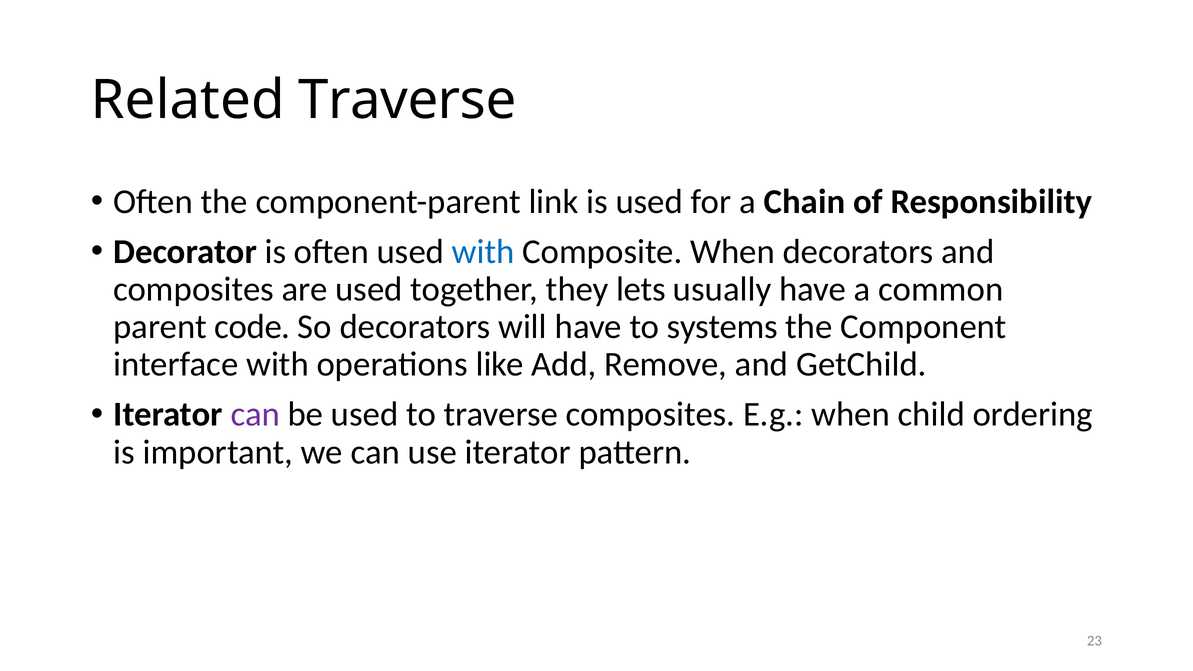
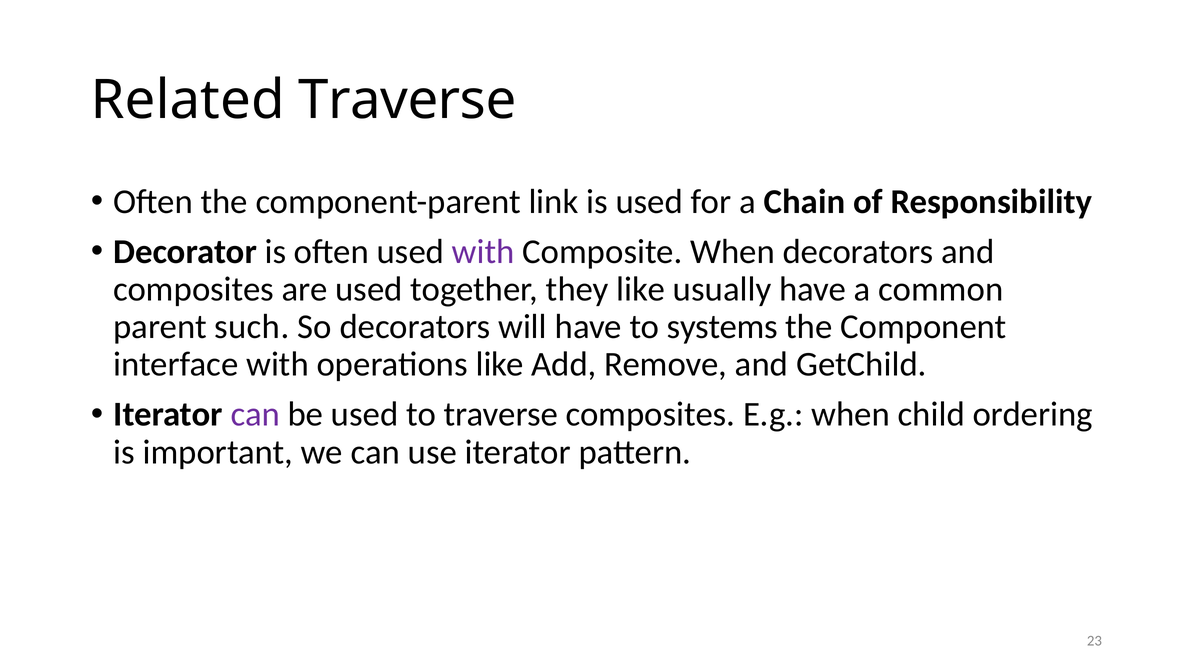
with colour: blue -> purple (483, 252)
they lets: lets -> like (641, 289)
code: code -> such (252, 327)
